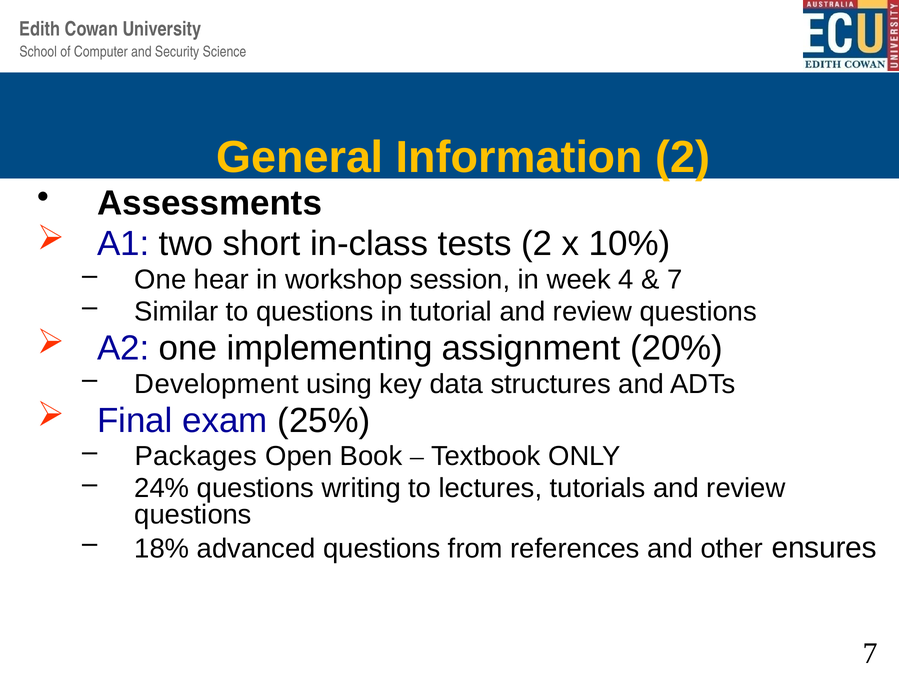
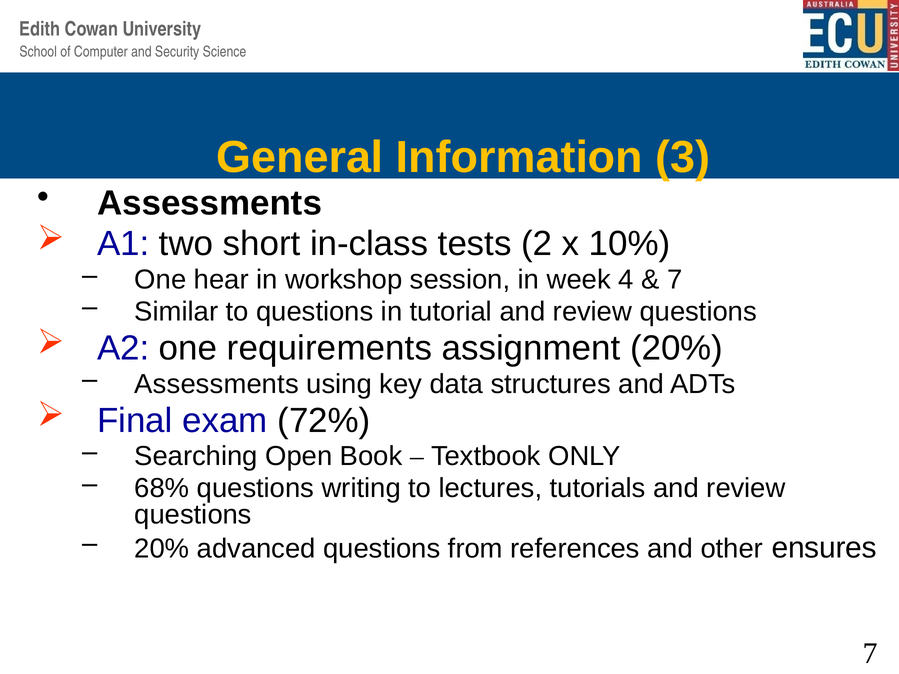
Information 2: 2 -> 3 (683, 158)
implementing: implementing -> requirements (330, 348)
Development: Development -> Assessments (217, 384)
25%: 25% -> 72% (324, 421)
Packages: Packages -> Searching (196, 457)
24%: 24% -> 68% (162, 488)
18%: 18% -> 20% (162, 549)
